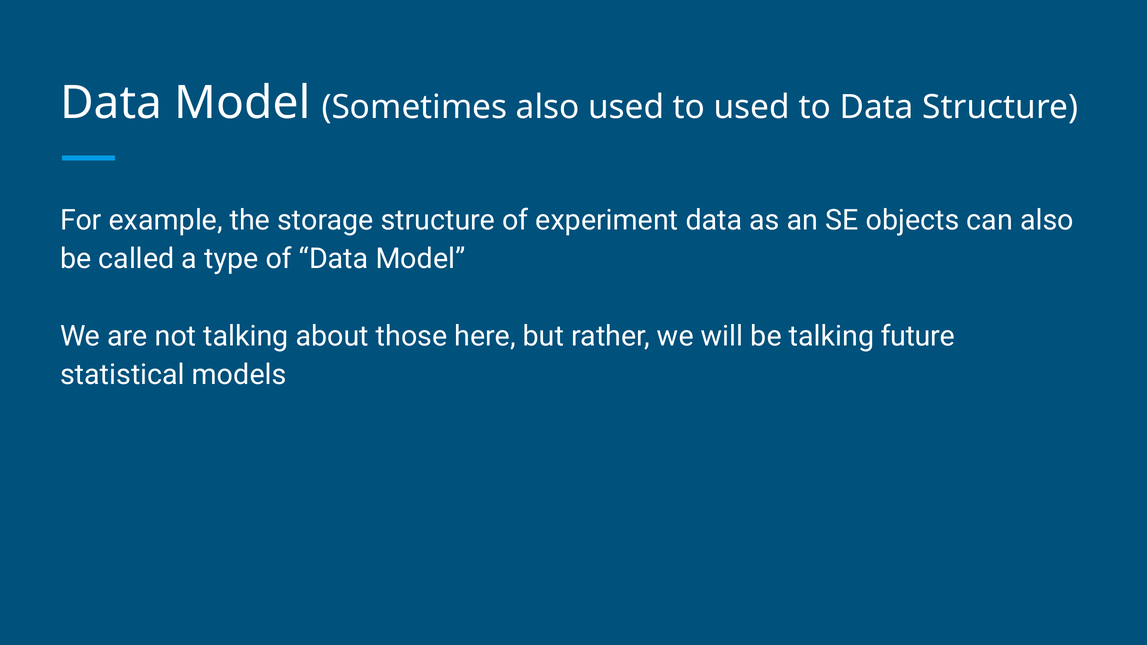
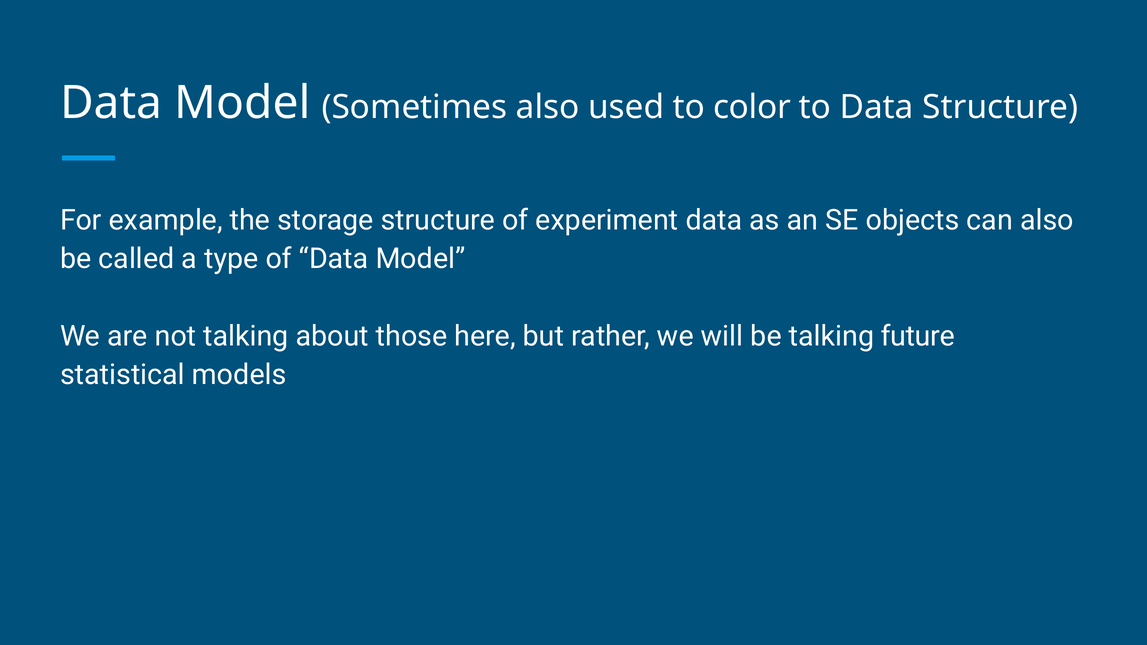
to used: used -> color (752, 107)
